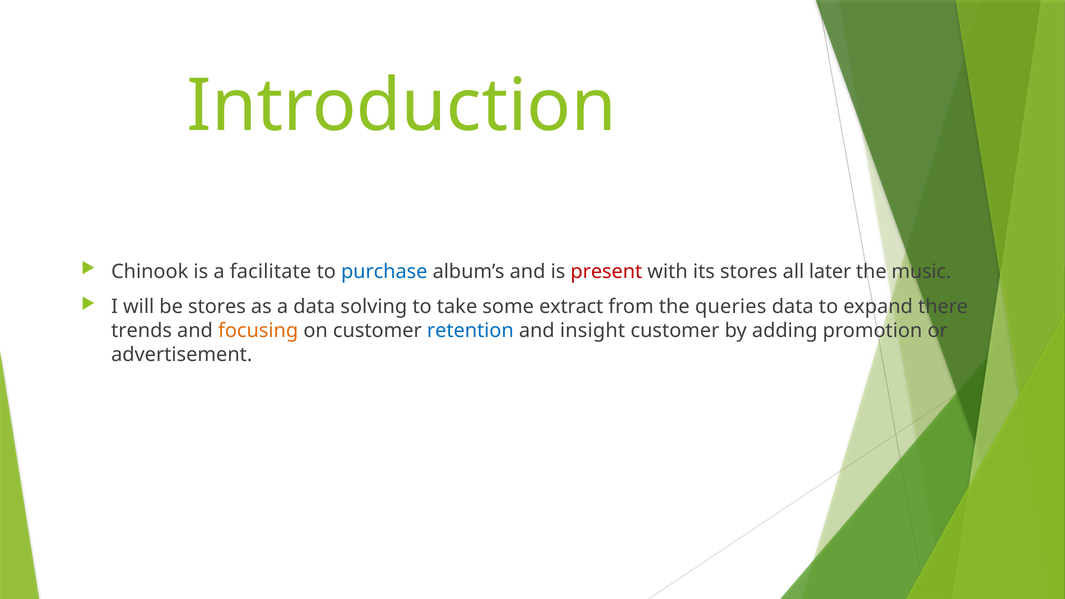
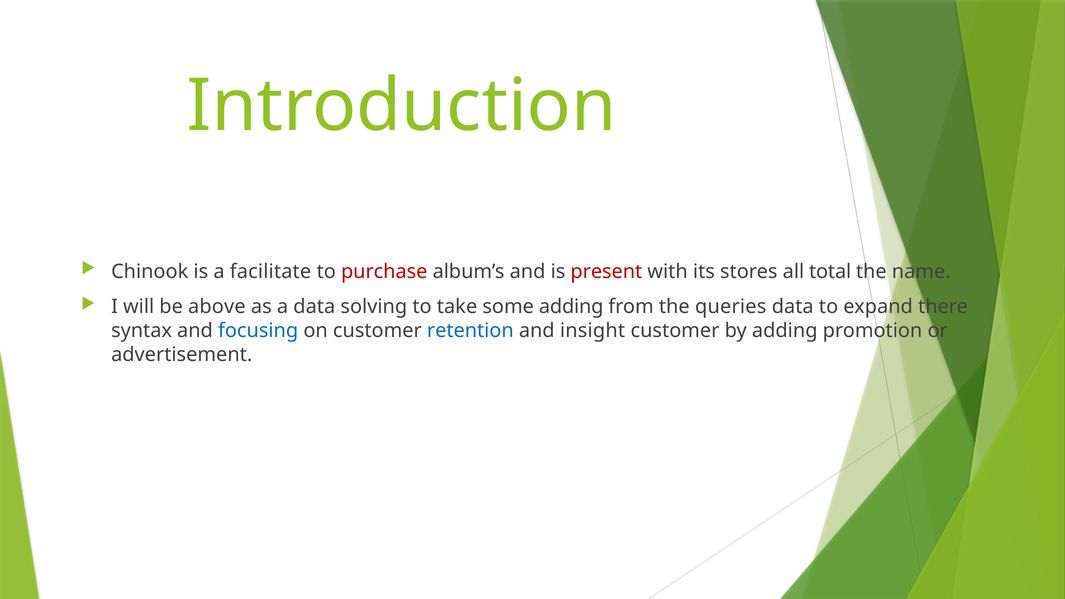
purchase colour: blue -> red (384, 272)
later: later -> total (830, 272)
music: music -> name (921, 272)
be stores: stores -> above (217, 307)
some extract: extract -> adding (571, 307)
trends: trends -> syntax (142, 331)
focusing colour: orange -> blue (258, 331)
